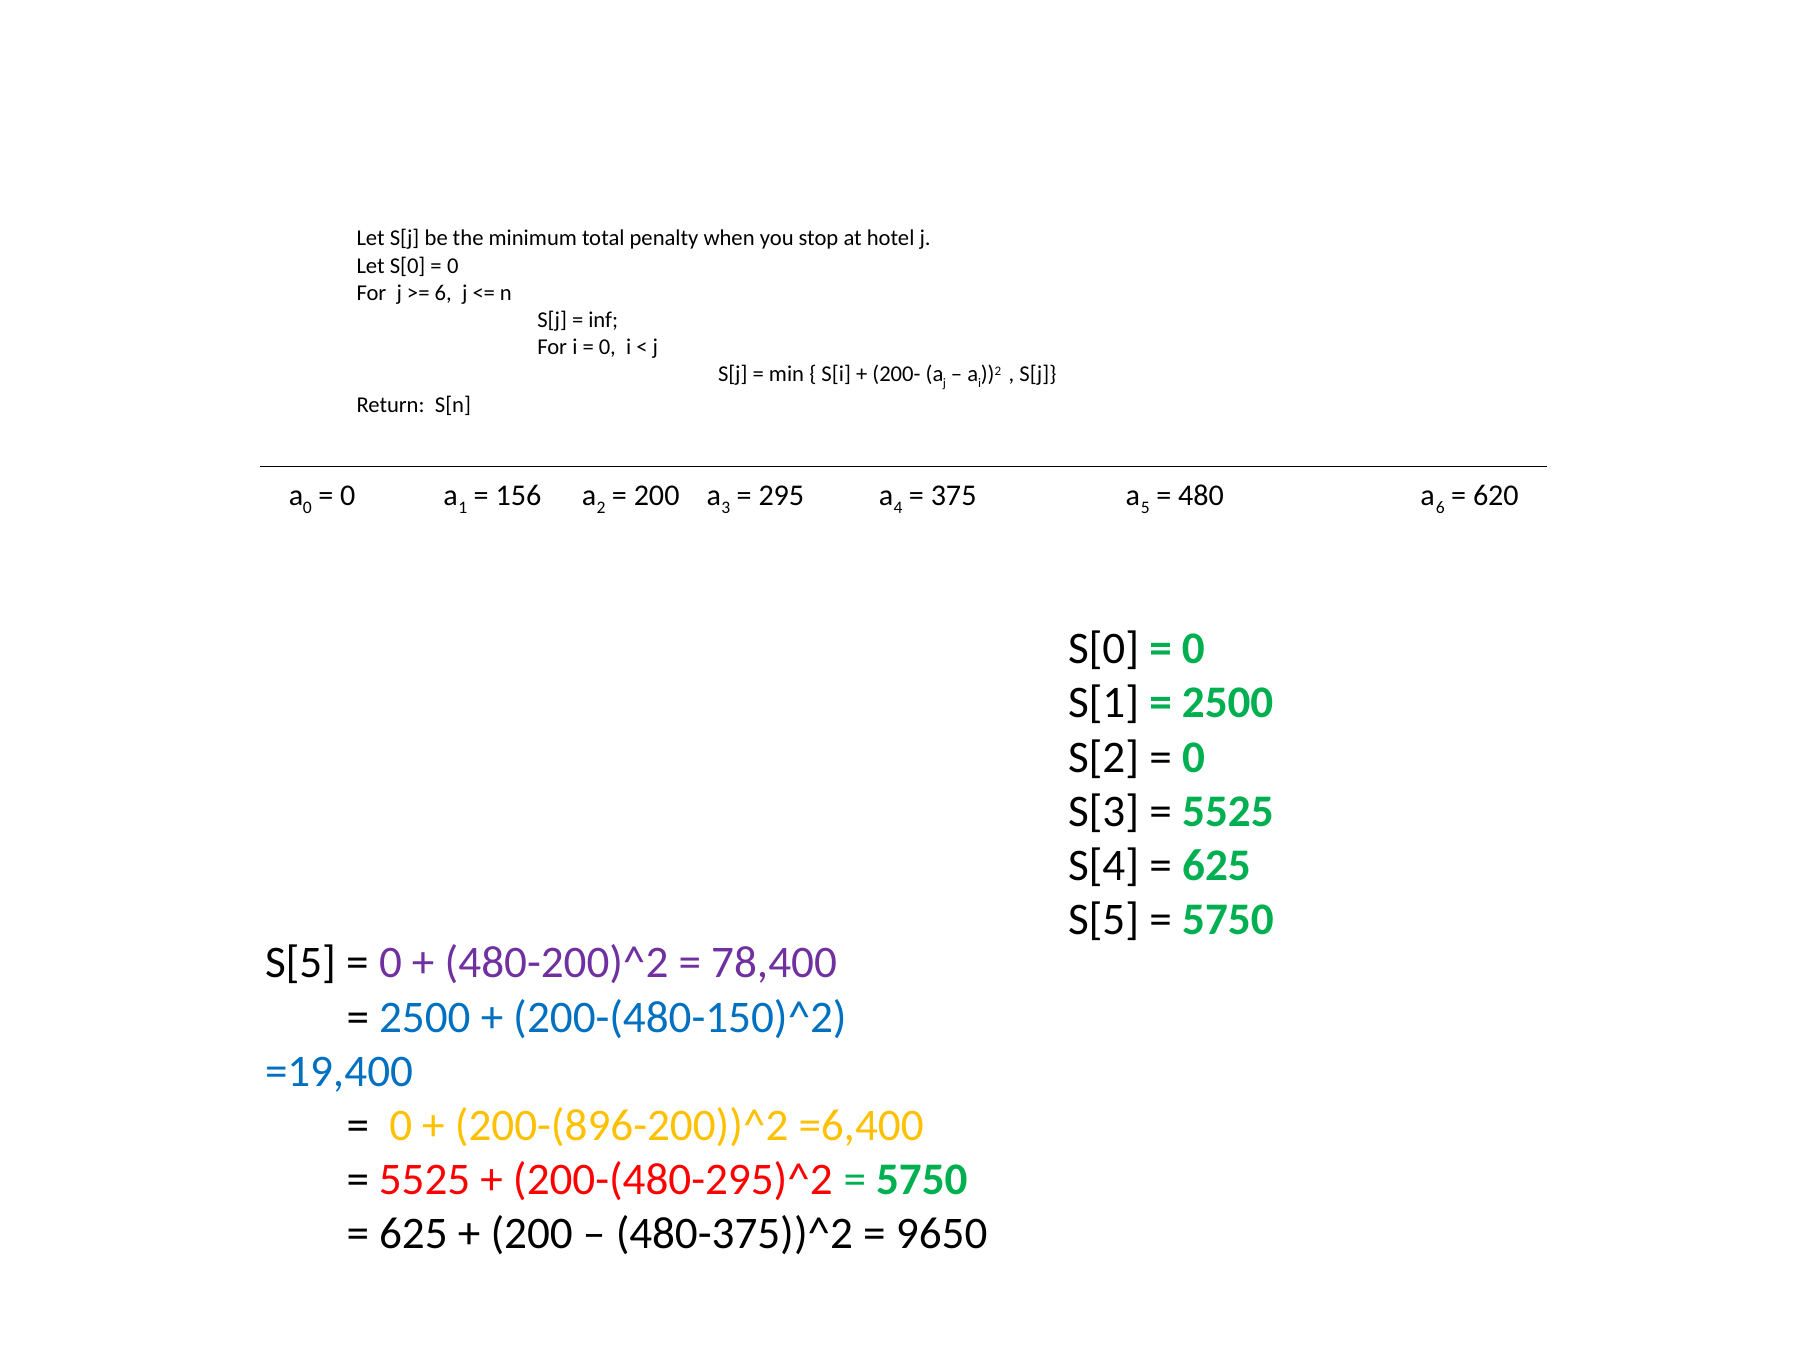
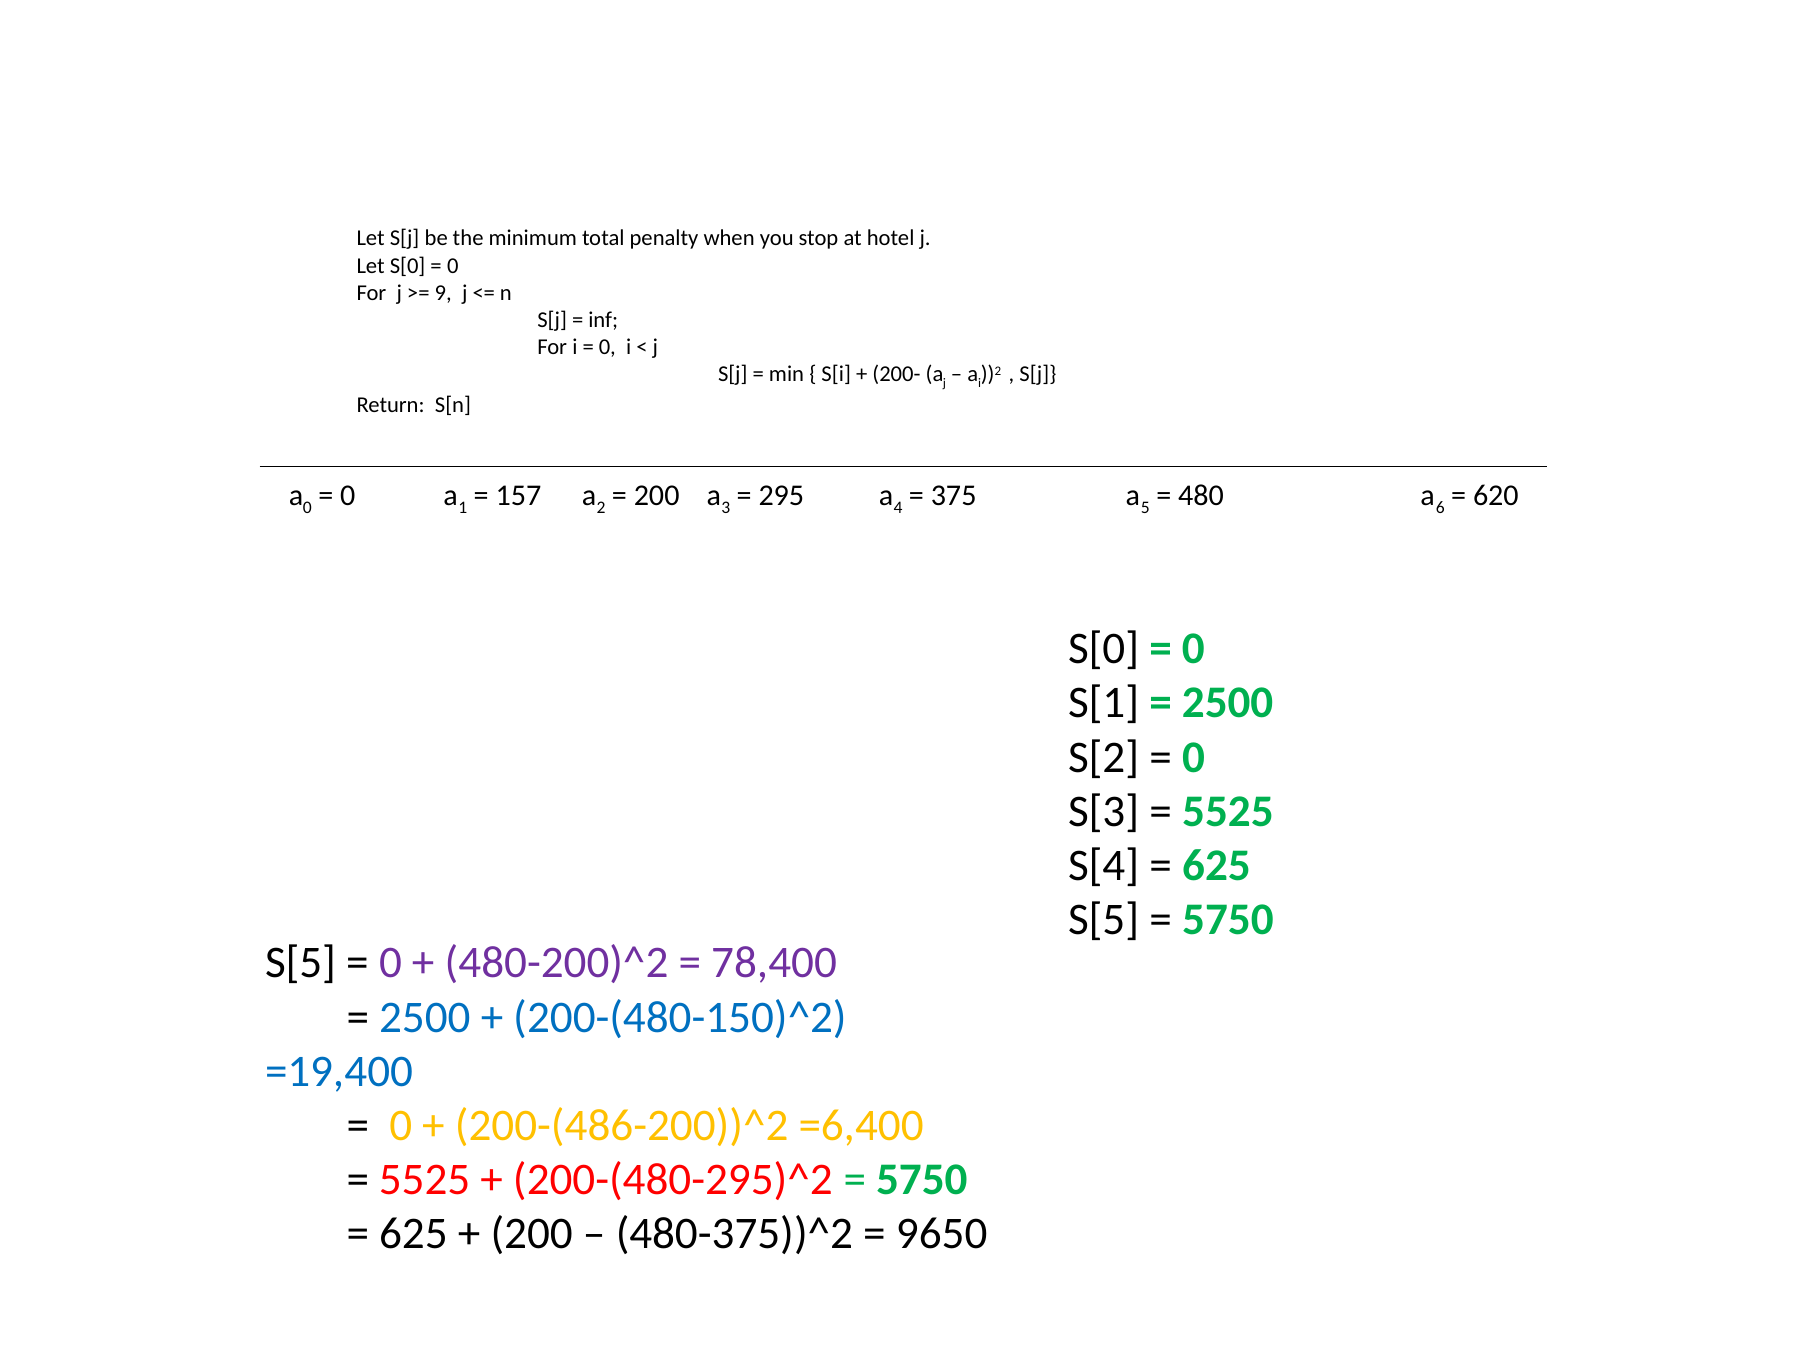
6: 6 -> 9 (443, 293)
156: 156 -> 157 (518, 496)
200-(896-200))^2: 200-(896-200))^2 -> 200-(486-200))^2 (622, 1126)
